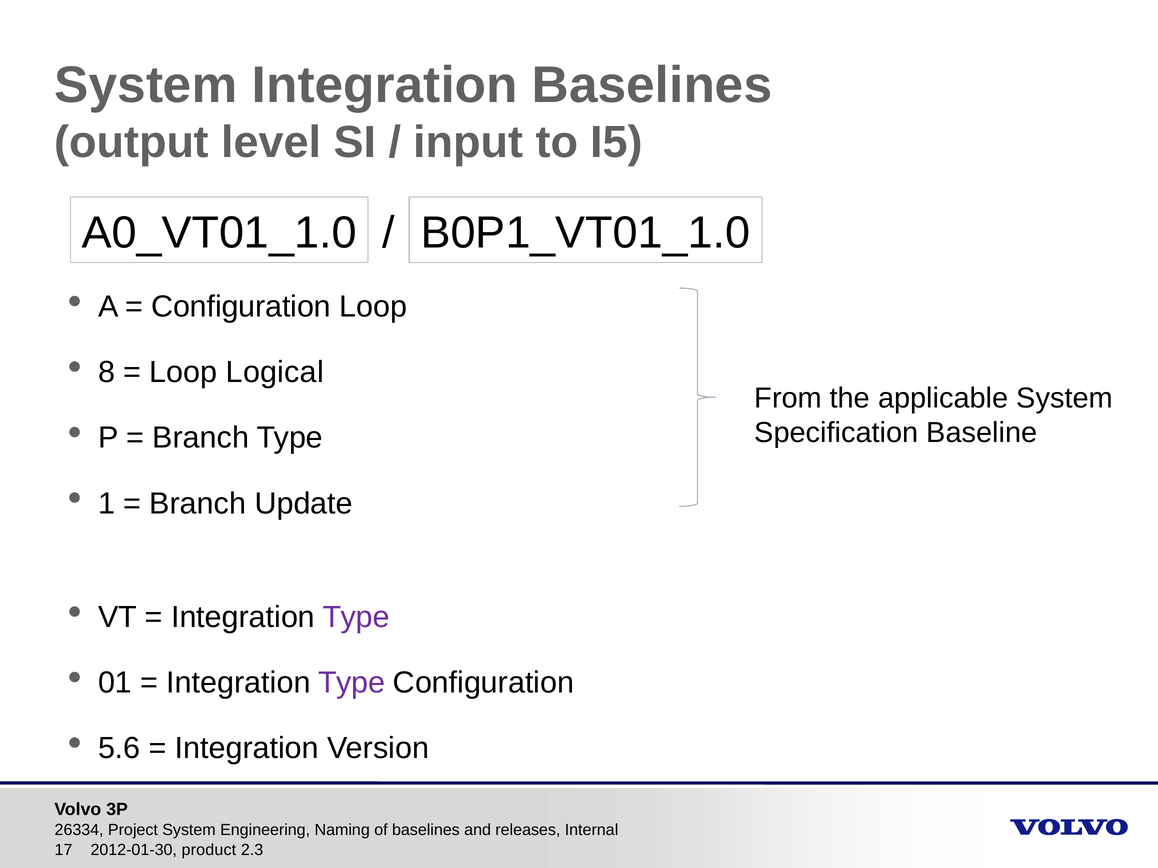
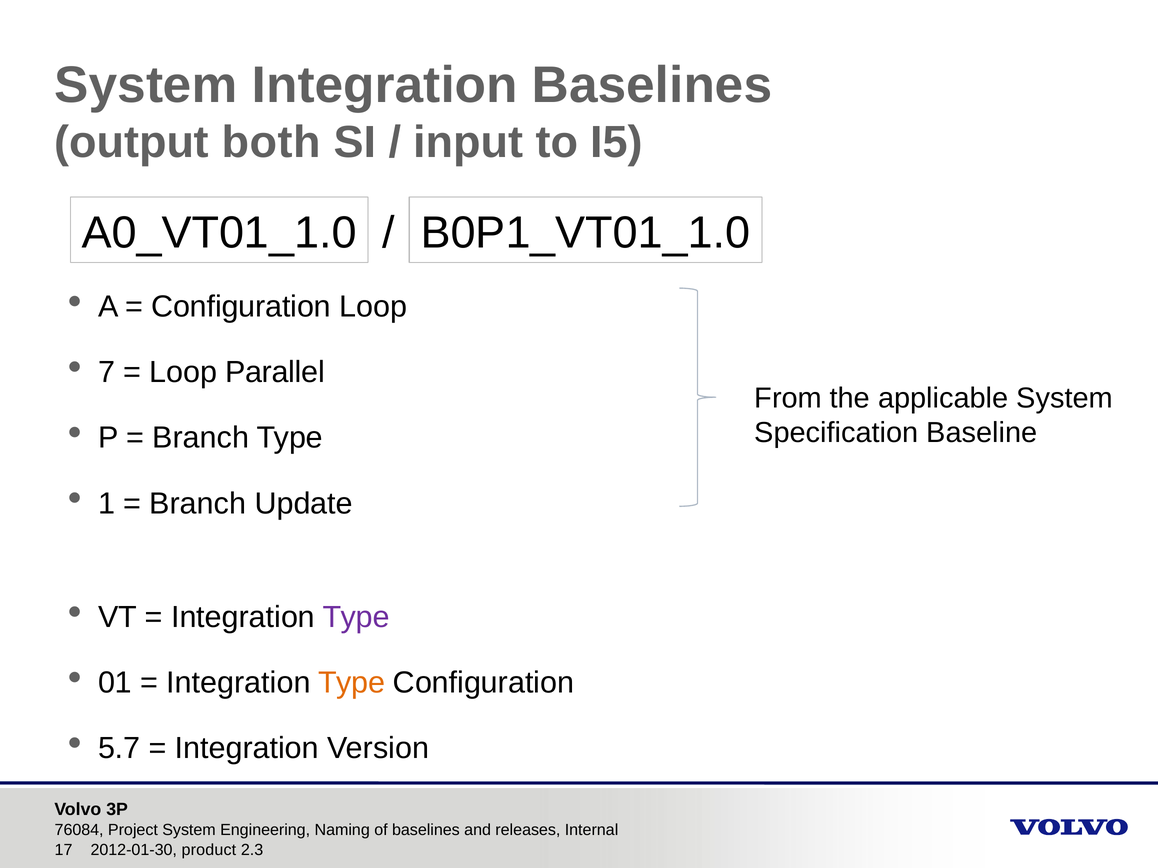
level: level -> both (271, 143)
8: 8 -> 7 (107, 373)
Logical: Logical -> Parallel (275, 373)
Type colour: purple -> orange (352, 683)
5.6: 5.6 -> 5.7 (119, 749)
26334: 26334 -> 76084 (79, 830)
